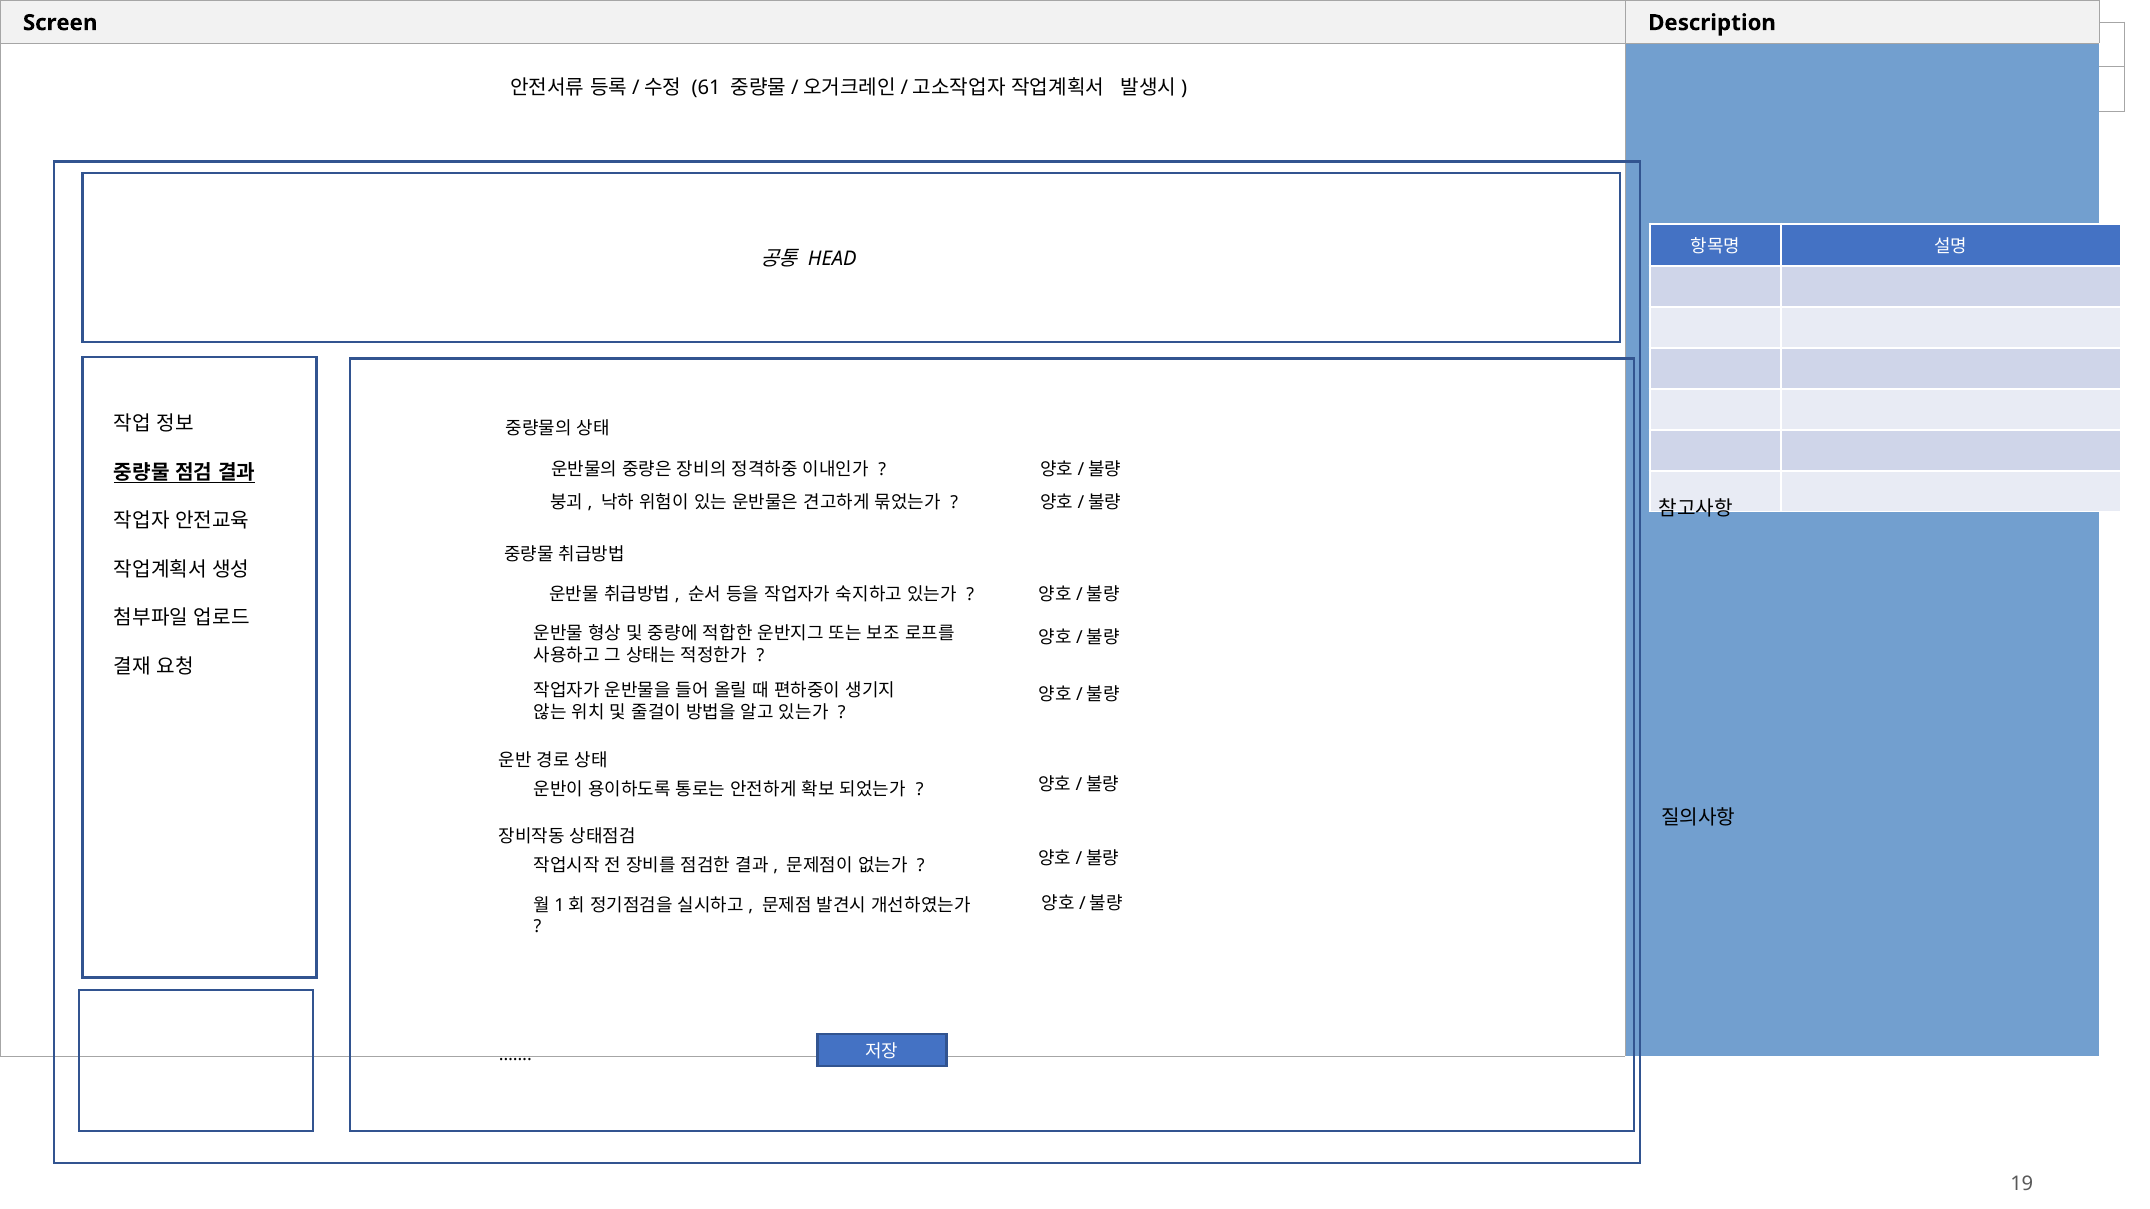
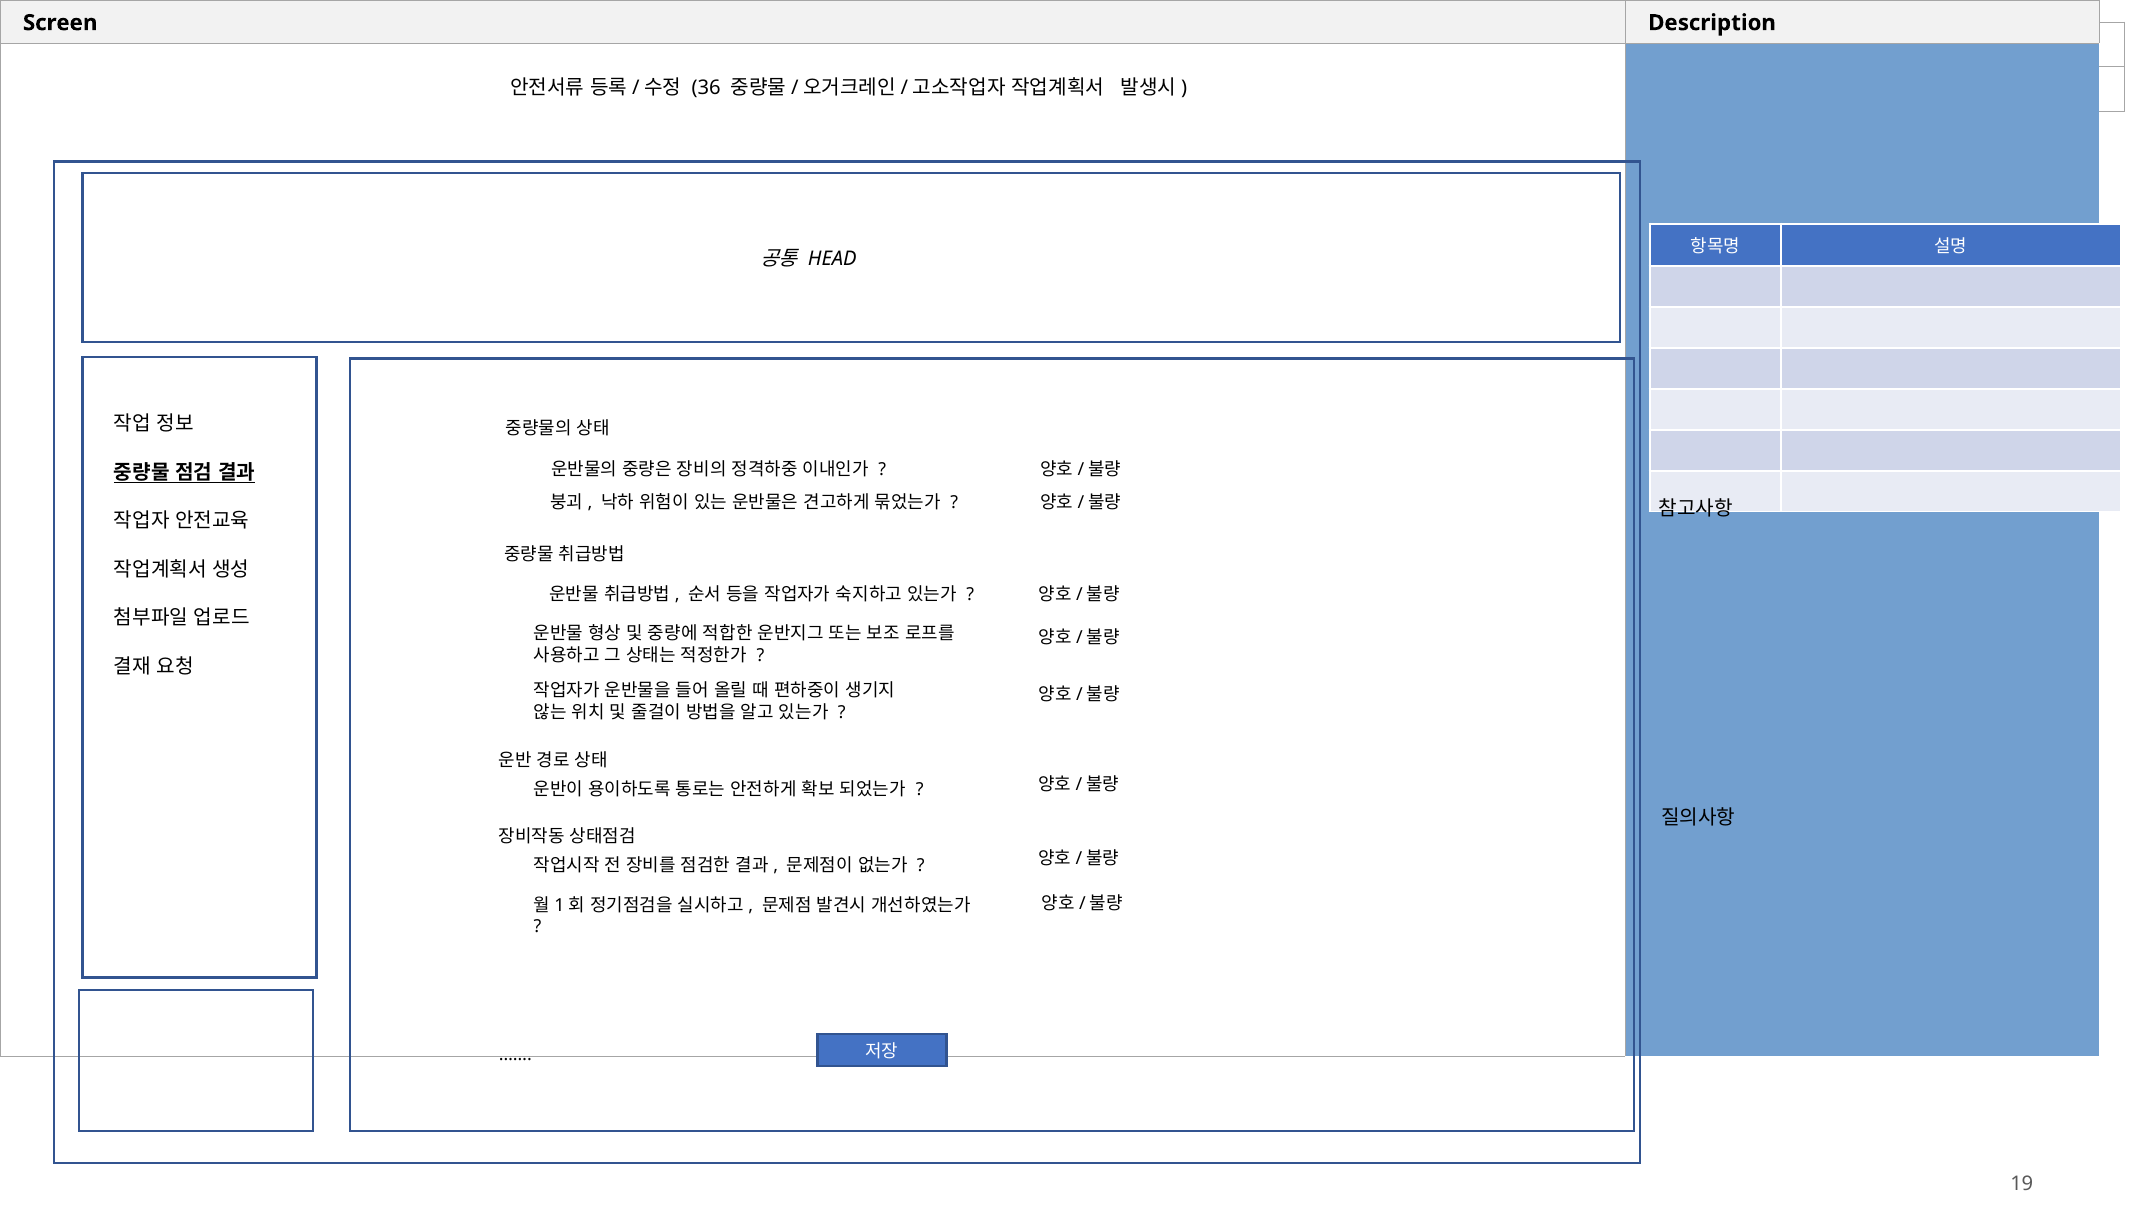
61: 61 -> 36 (706, 88)
